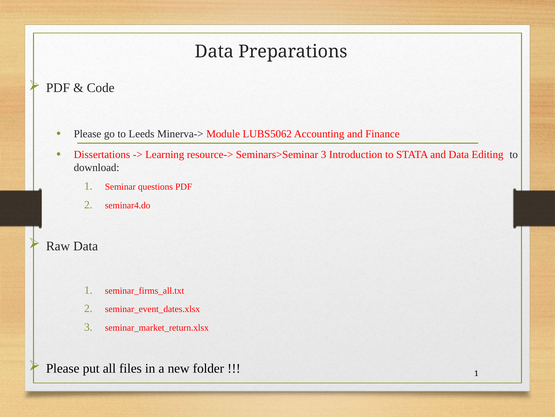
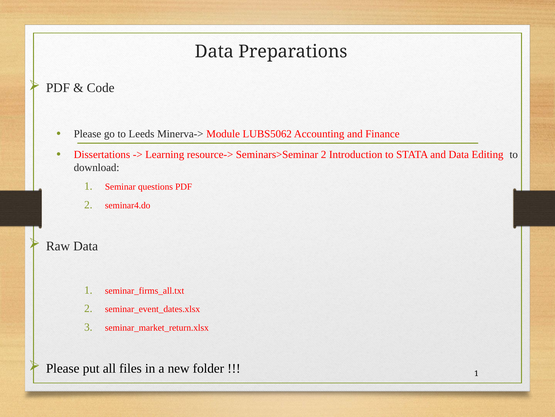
Seminars>Seminar 3: 3 -> 2 (324, 154)
